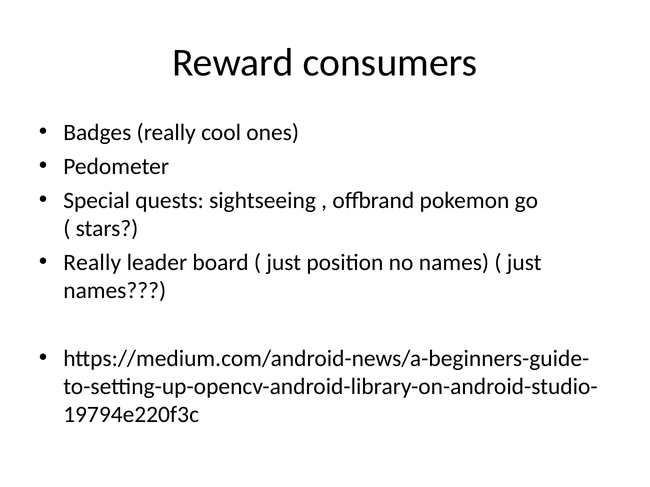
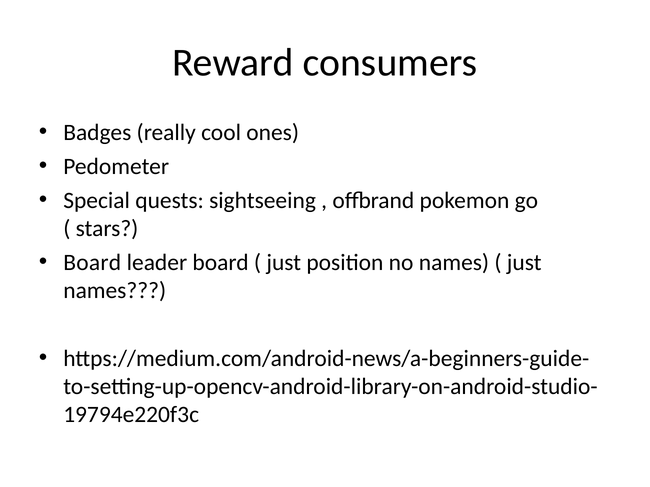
Really: Really -> Board (92, 263)
